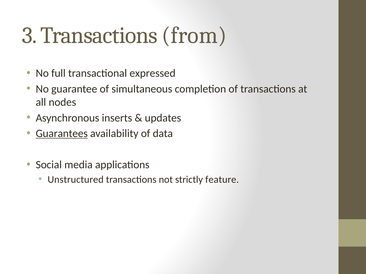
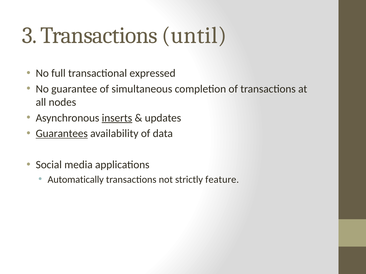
from: from -> until (194, 35)
inserts underline: none -> present (117, 118)
Unstructured: Unstructured -> Automatically (76, 180)
